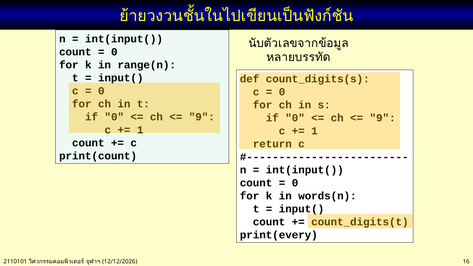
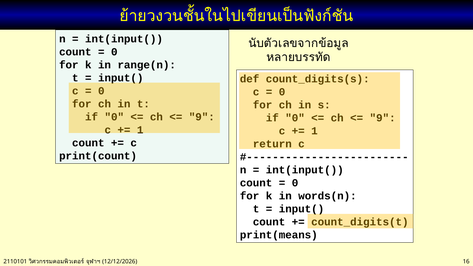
print(every: print(every -> print(means (279, 235)
